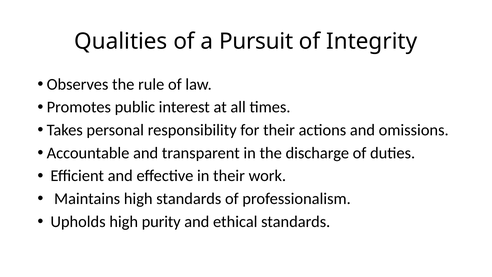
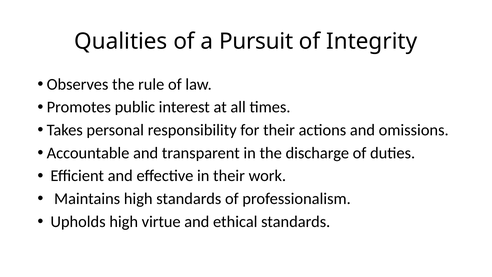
purity: purity -> virtue (161, 221)
